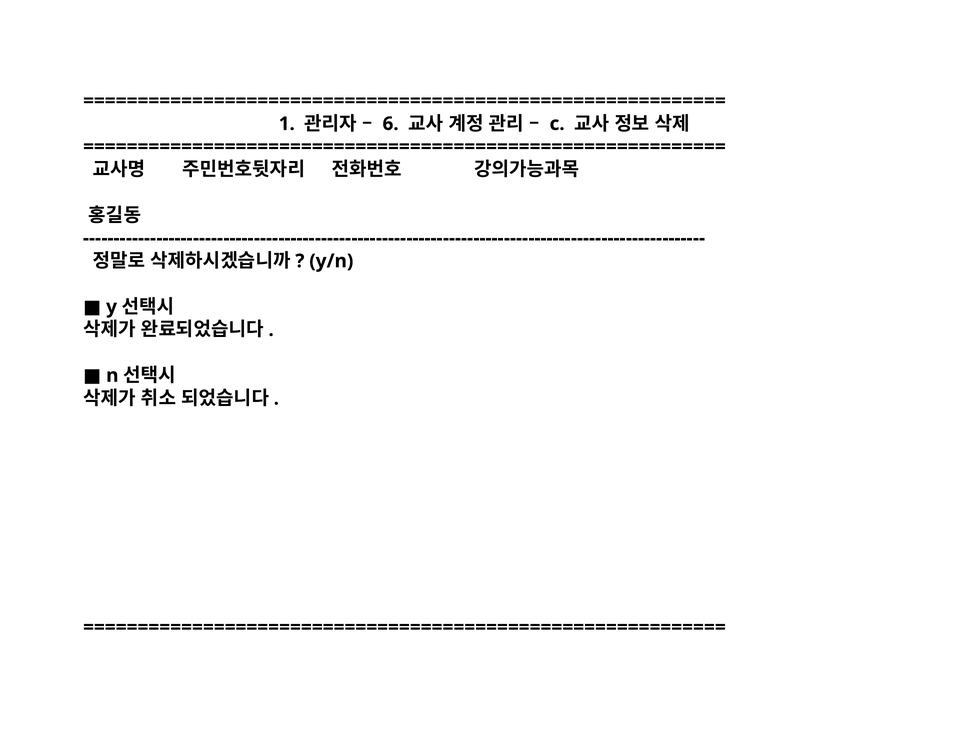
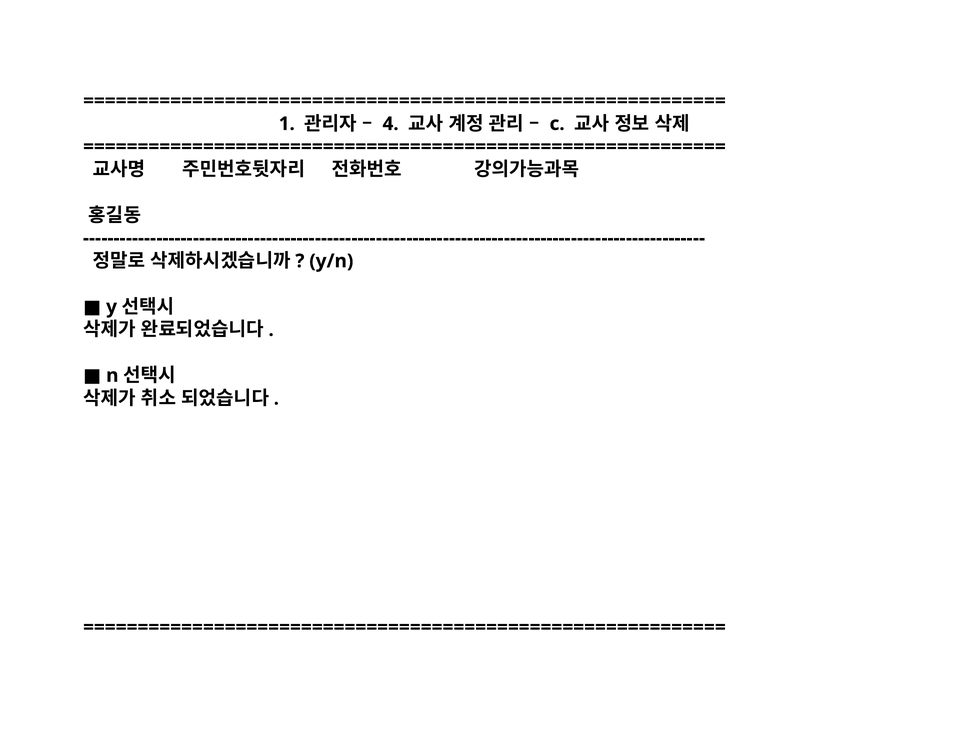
6: 6 -> 4 (391, 124)
